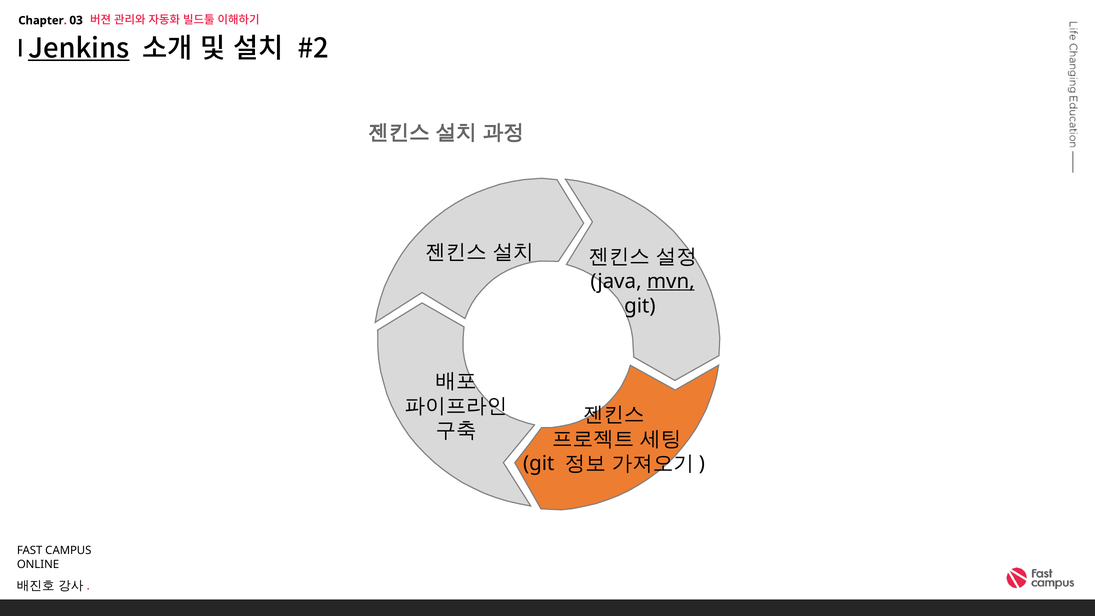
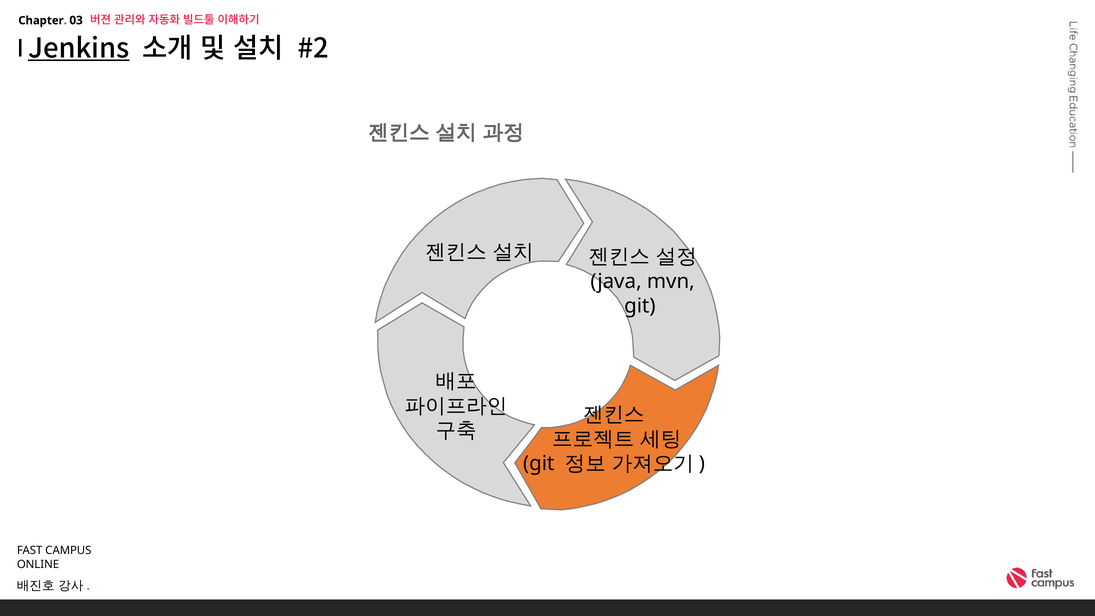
mvn underline: present -> none (671, 281)
